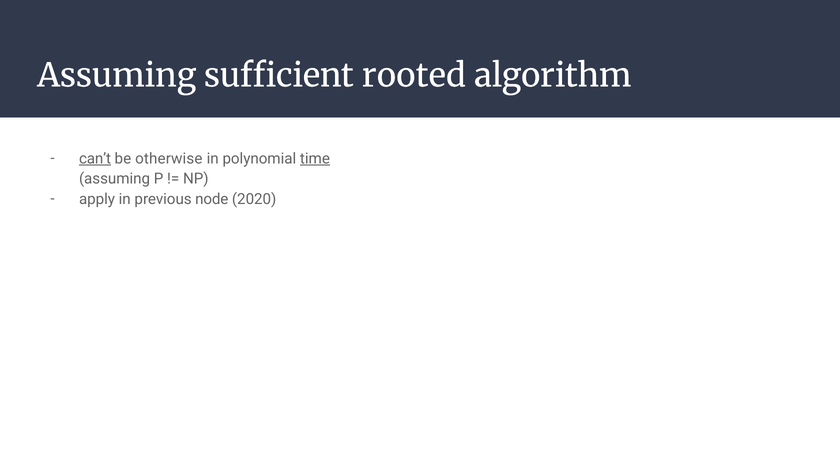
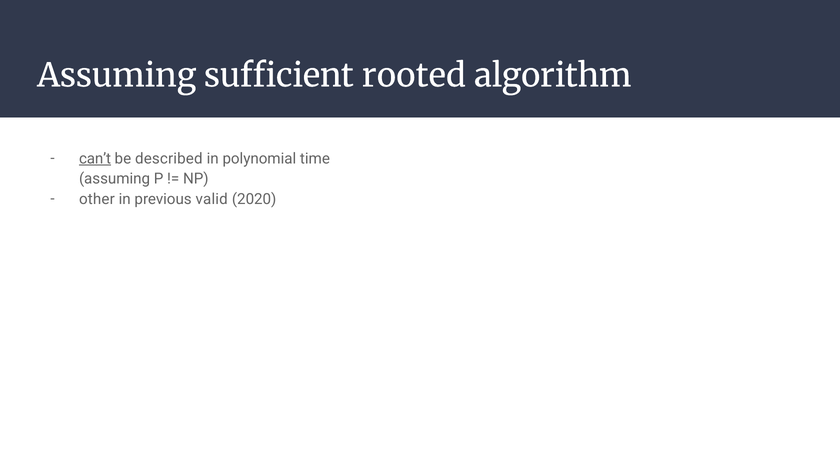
otherwise: otherwise -> described (169, 158)
time underline: present -> none (315, 158)
apply: apply -> other (97, 199)
node: node -> valid (212, 199)
